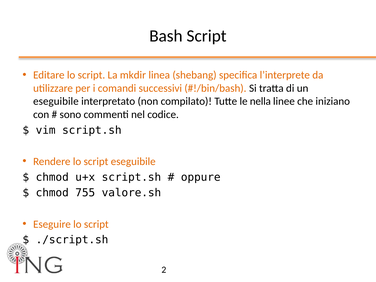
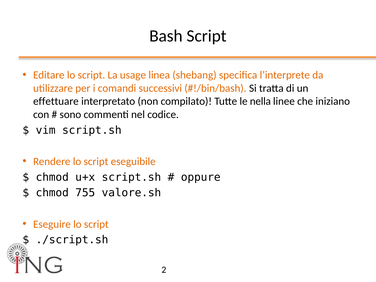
mkdir: mkdir -> usage (133, 75)
eseguibile: eseguibile -> effettuare (56, 101)
